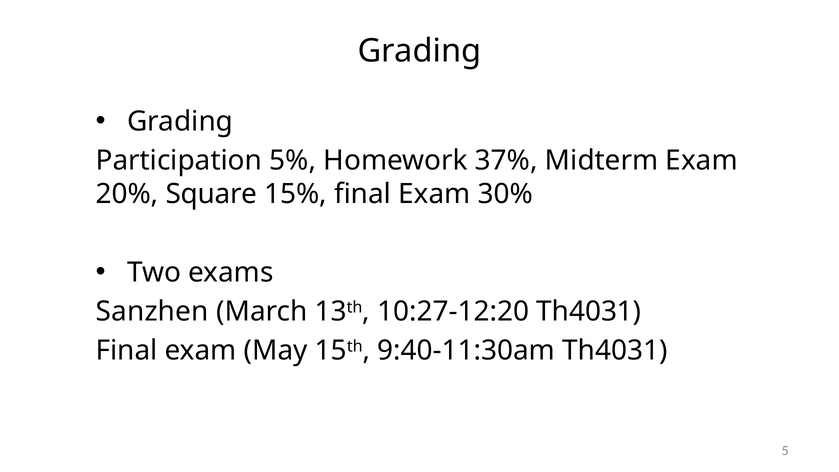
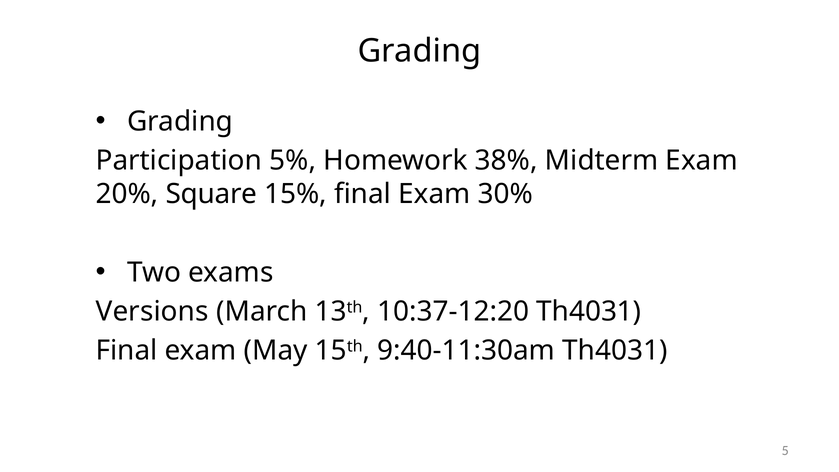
37%: 37% -> 38% (506, 161)
Sanzhen: Sanzhen -> Versions (152, 312)
10:27-12:20: 10:27-12:20 -> 10:37-12:20 (453, 312)
